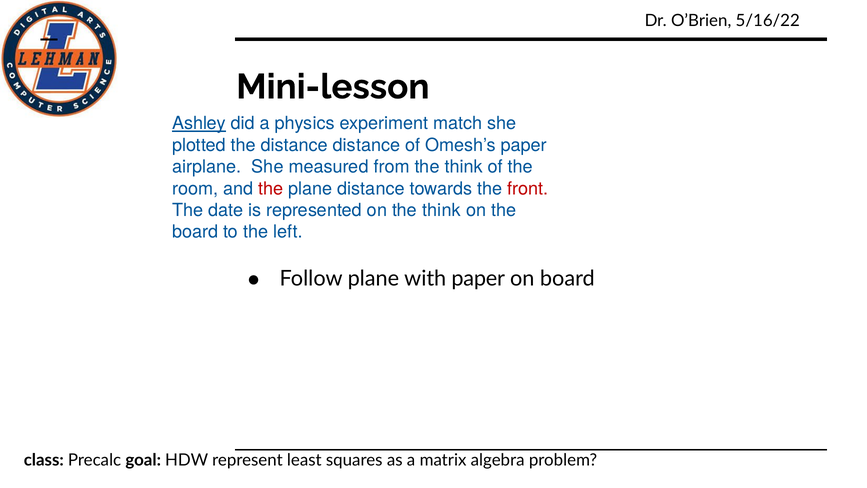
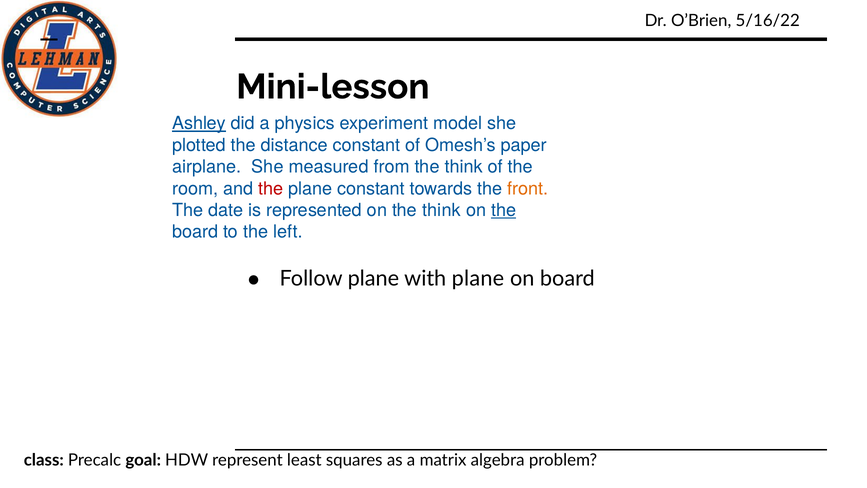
match: match -> model (458, 123)
distance distance: distance -> constant (367, 145)
plane distance: distance -> constant (371, 188)
front colour: red -> orange (528, 188)
the underline: none -> present (504, 210)
with paper: paper -> plane (478, 278)
